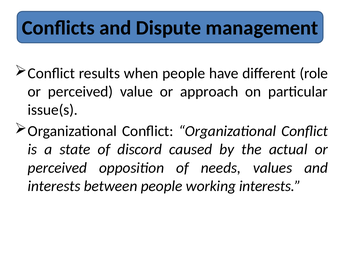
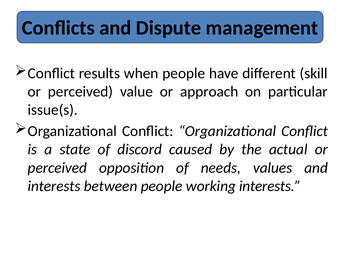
role: role -> skill (314, 73)
